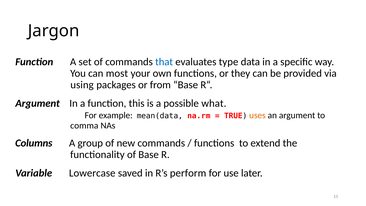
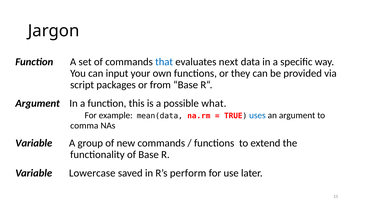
type: type -> next (229, 62)
most: most -> input (117, 73)
using: using -> script (82, 85)
uses colour: orange -> blue (257, 115)
Columns: Columns -> Variable (34, 143)
